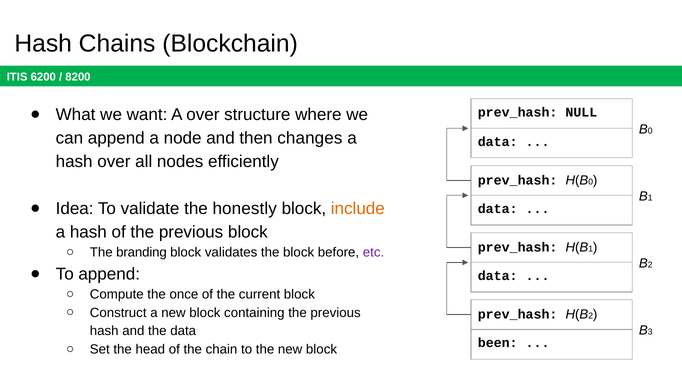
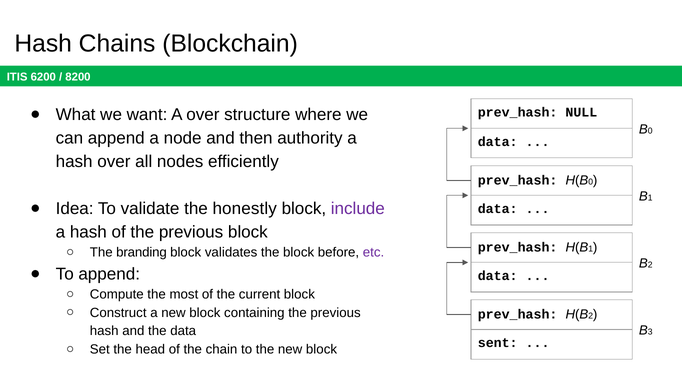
changes: changes -> authority (310, 138)
include colour: orange -> purple (358, 208)
once: once -> most (184, 294)
been: been -> sent (498, 343)
